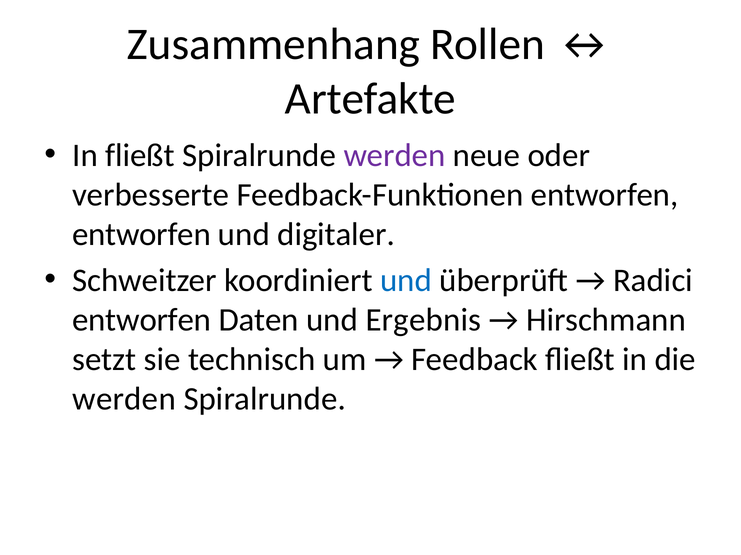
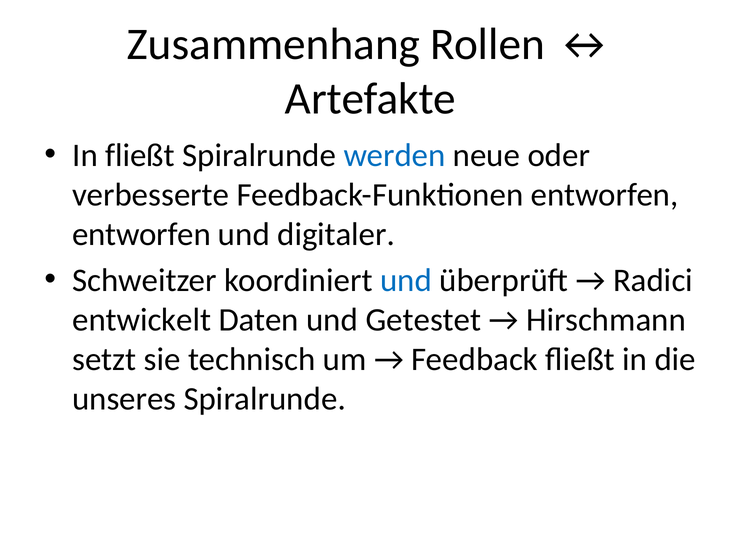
werden colour: purple -> blue (394, 155)
entworfen: entworfen -> entwickelt (142, 320)
Ergebnis: Ergebnis -> Getestet (423, 320)
werden: werden -> unseres (124, 399)
